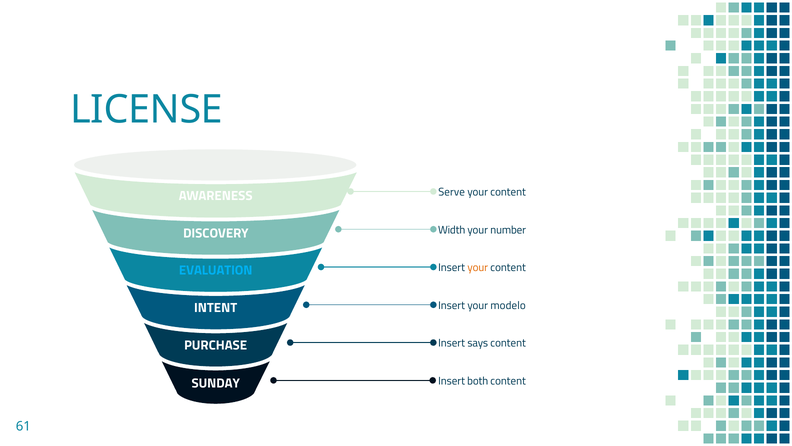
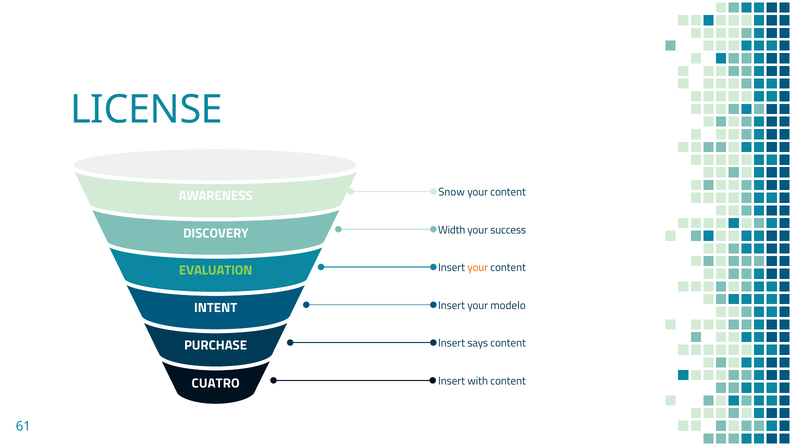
Serve: Serve -> Snow (452, 192)
number: number -> success (508, 230)
EVALUATION colour: light blue -> light green (216, 270)
both: both -> with (478, 381)
SUNDAY: SUNDAY -> CUATRO (216, 383)
